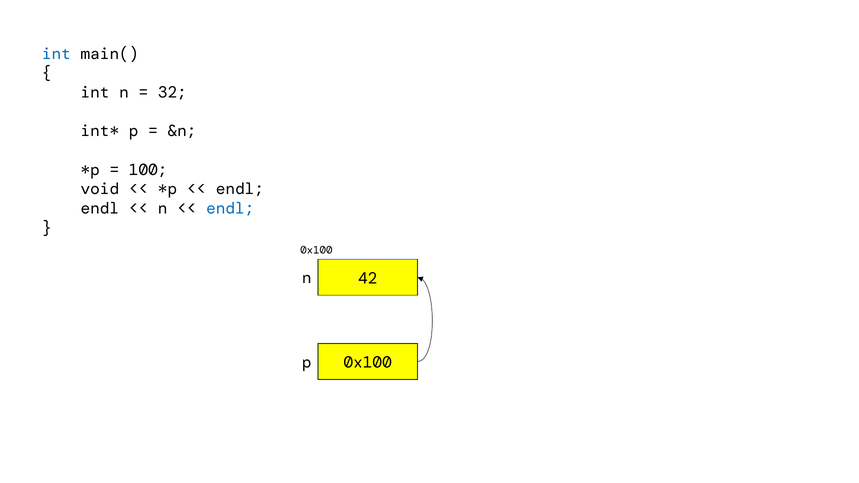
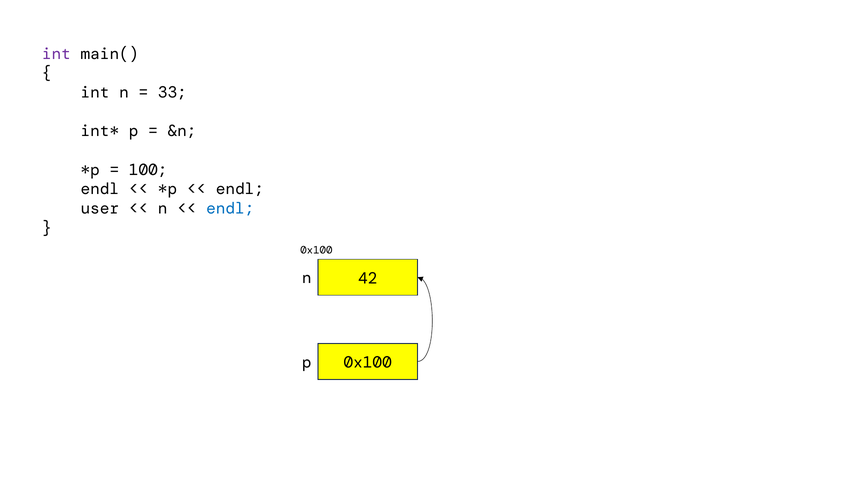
int colour: blue -> purple (56, 54)
32: 32 -> 33 (172, 93)
void: void -> endl (100, 189)
endl: endl -> user (100, 208)
